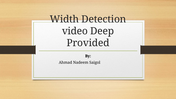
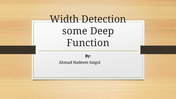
video: video -> some (75, 31)
Provided: Provided -> Function (88, 43)
